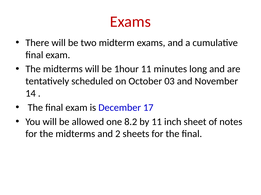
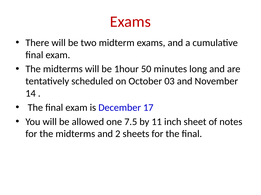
1hour 11: 11 -> 50 (146, 69)
8.2: 8.2 -> 7.5 (131, 122)
